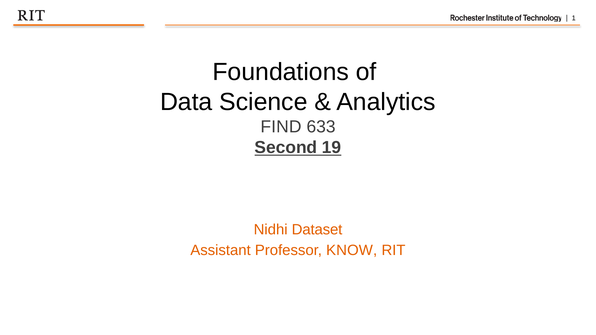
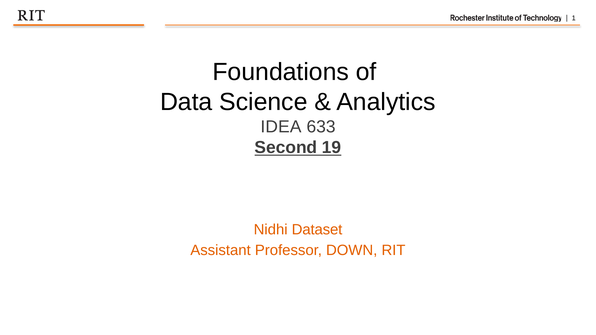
FIND: FIND -> IDEA (281, 127)
KNOW: KNOW -> DOWN (352, 250)
